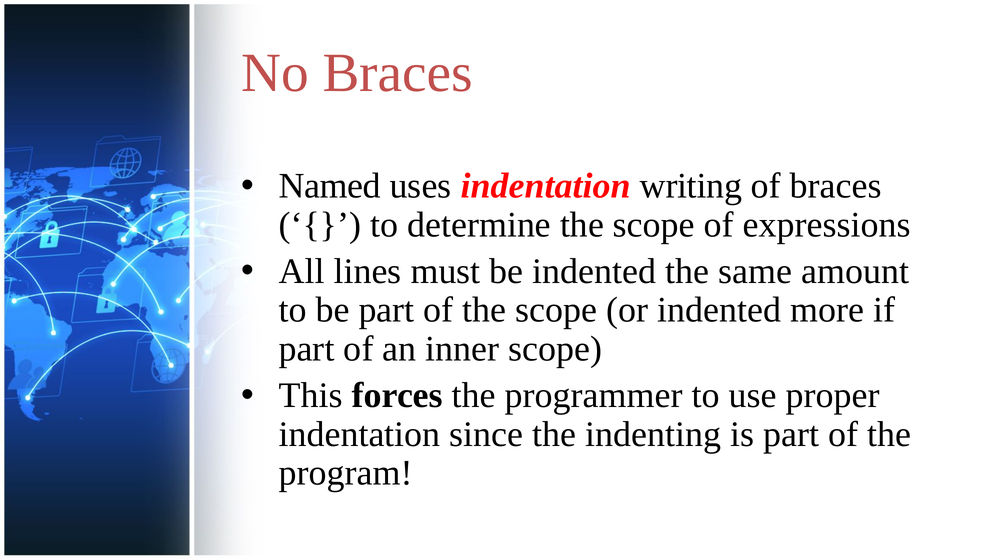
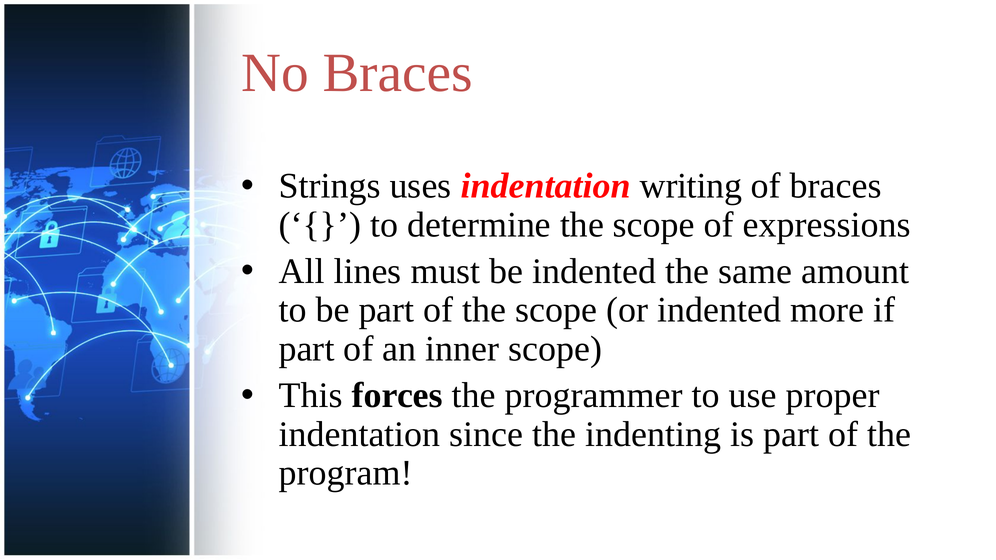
Named: Named -> Strings (330, 186)
